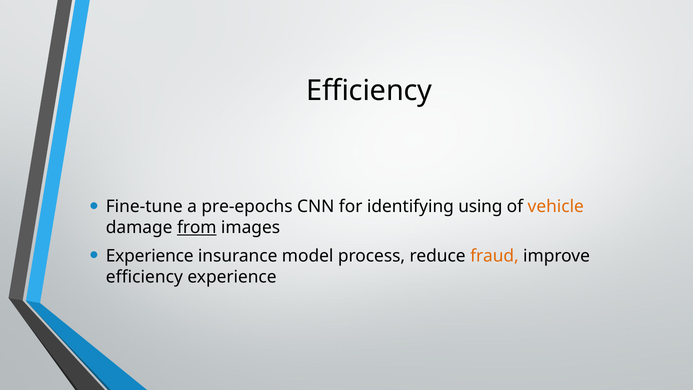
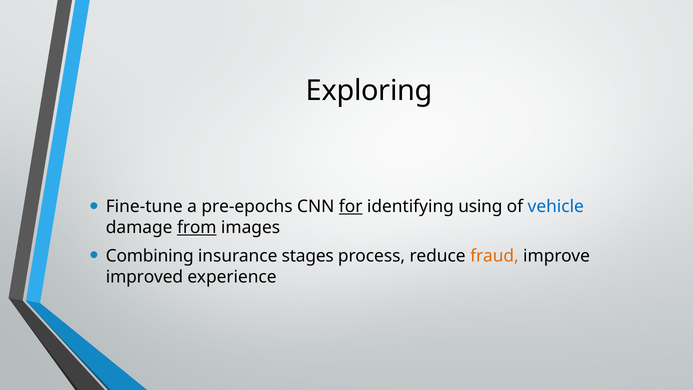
Efficiency: Efficiency -> Exploring (369, 91)
for underline: none -> present (351, 206)
vehicle colour: orange -> blue (556, 206)
Experience: Experience -> Combining (150, 256)
model: model -> stages (308, 256)
efficiency: efficiency -> improved (144, 277)
